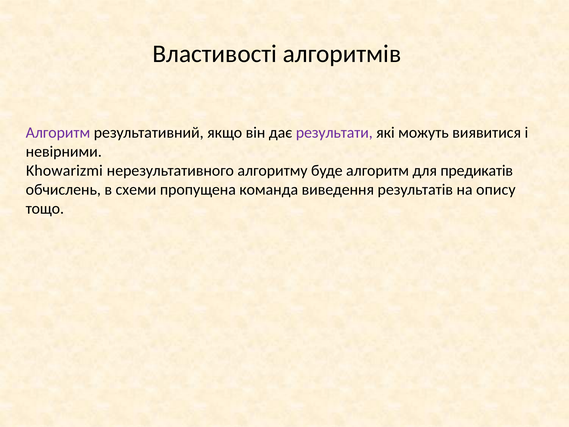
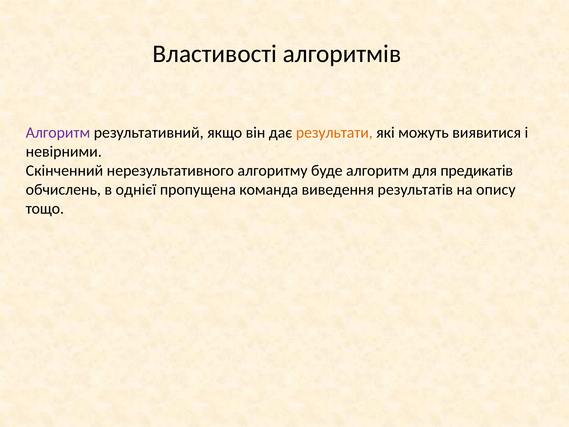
результати colour: purple -> orange (334, 133)
Khowarizmi: Khowarizmi -> Скінченний (64, 171)
схеми: схеми -> однієї (136, 190)
